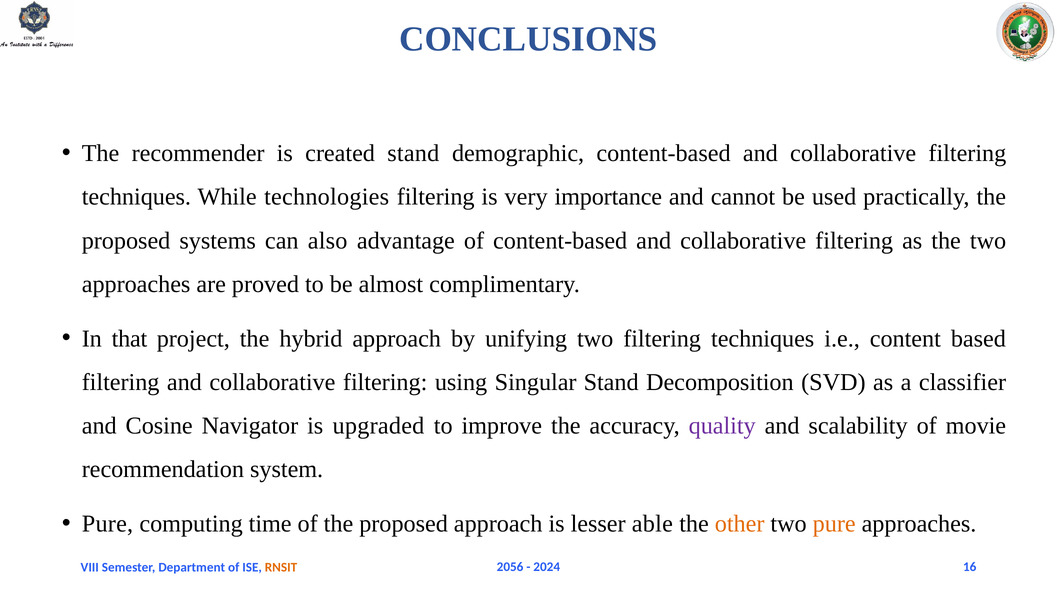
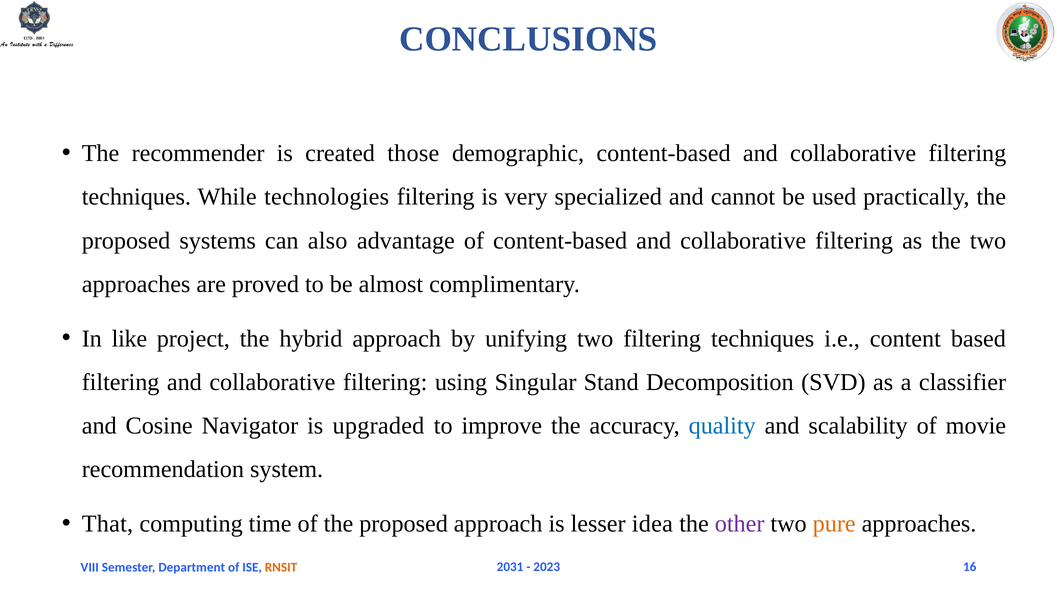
created stand: stand -> those (413, 154)
importance: importance -> specialized (608, 197)
that: that -> like (129, 339)
quality colour: purple -> blue (722, 426)
Pure: Pure -> That (107, 524)
able: able -> idea (652, 524)
other colour: orange -> purple (740, 524)
2056: 2056 -> 2031 (510, 568)
2024: 2024 -> 2023 (547, 568)
